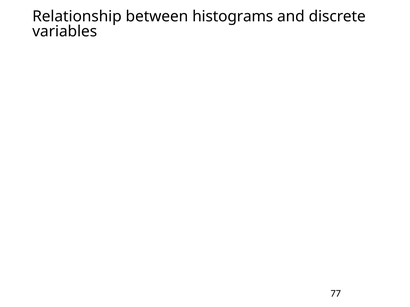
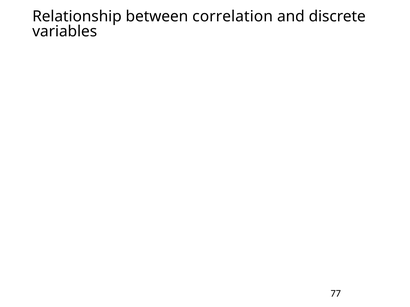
histograms: histograms -> correlation (233, 16)
